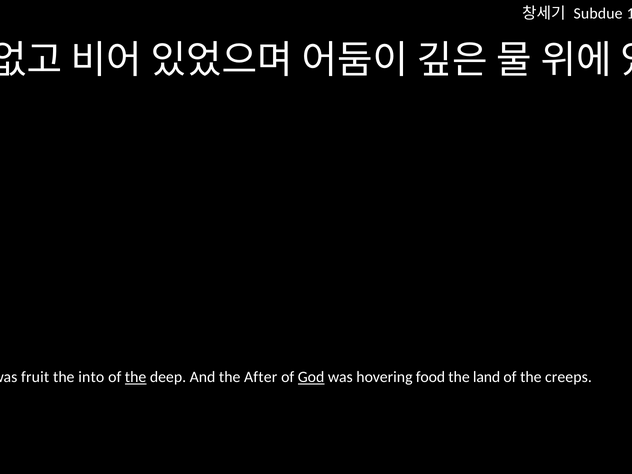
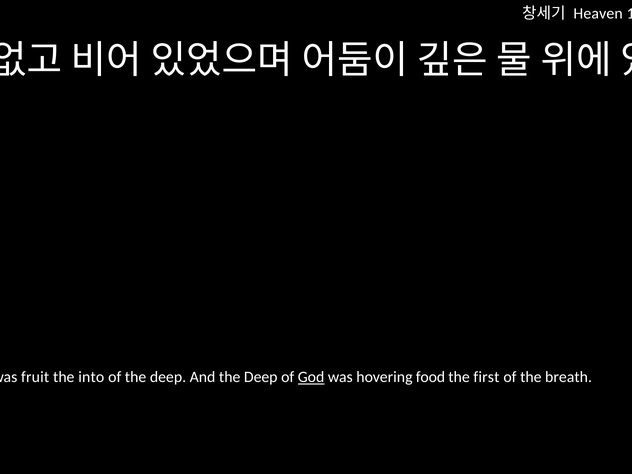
Subdue: Subdue -> Heaven (598, 14)
the underline: present -> none (136, 377)
And the After: After -> Deep (261, 377)
land: land -> first (486, 377)
creeps: creeps -> breath (569, 377)
